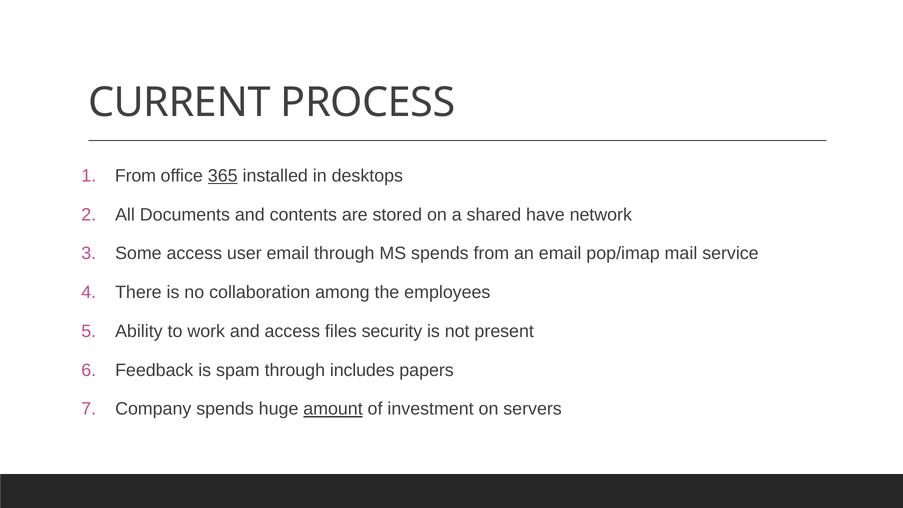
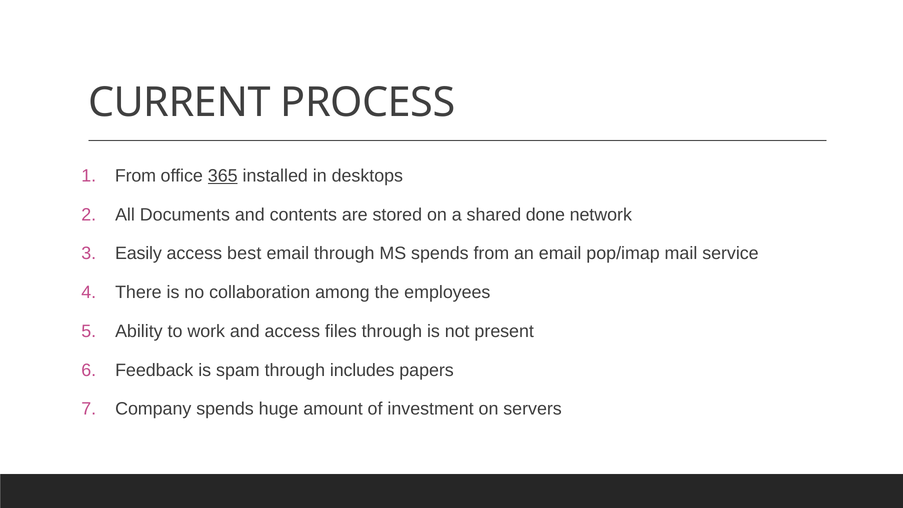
have: have -> done (545, 215)
Some: Some -> Easily (138, 254)
user: user -> best (244, 254)
files security: security -> through (392, 331)
amount underline: present -> none (333, 409)
